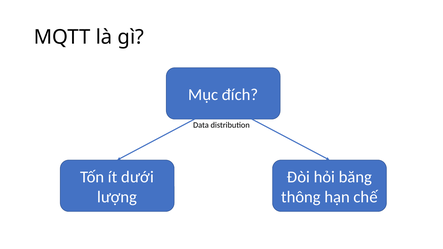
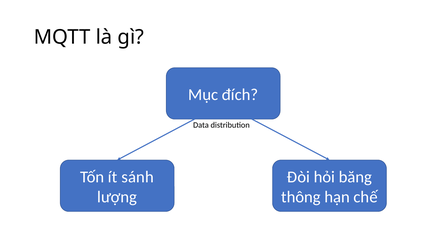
dưới: dưới -> sánh (138, 177)
